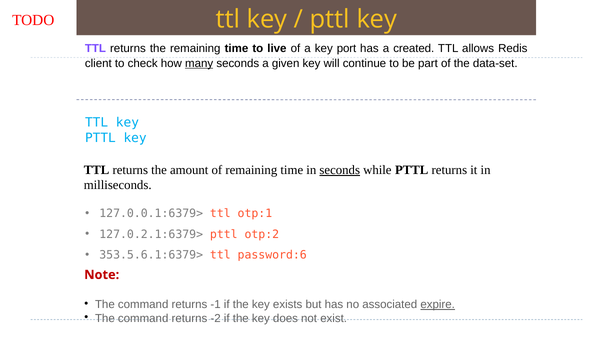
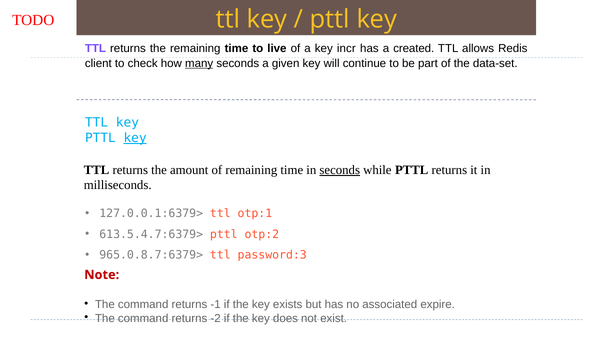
port: port -> incr (346, 48)
key underline: none -> present (135, 138)
127.0.2.1:6379>: 127.0.2.1:6379> -> 613.5.4.7:6379> (151, 234)
353.5.6.1:6379>: 353.5.6.1:6379> -> 965.0.8.7:6379> (151, 255)
password:6: password:6 -> password:3 (272, 255)
expire underline: present -> none (438, 304)
